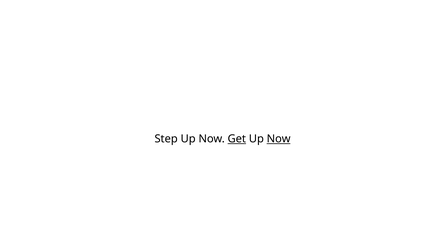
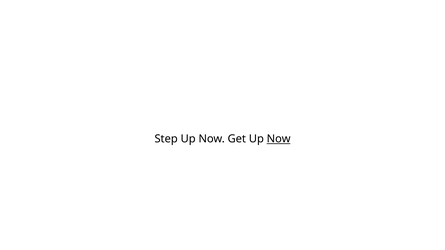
Get underline: present -> none (237, 139)
